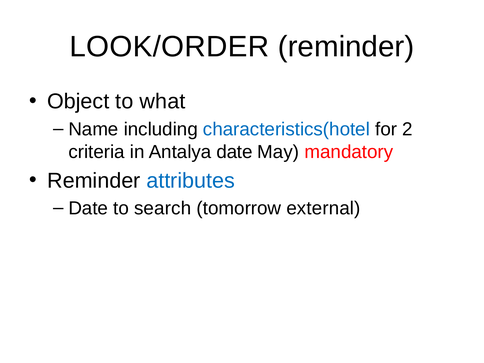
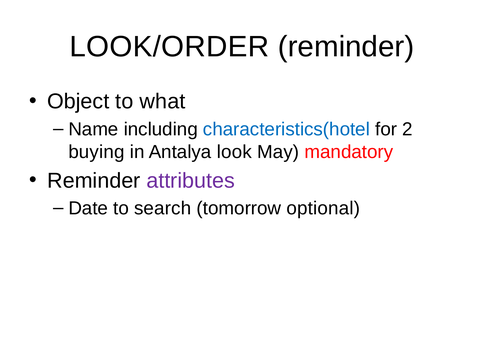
criteria: criteria -> buying (97, 152)
Antalya date: date -> look (234, 152)
attributes colour: blue -> purple (191, 181)
external: external -> optional (323, 208)
